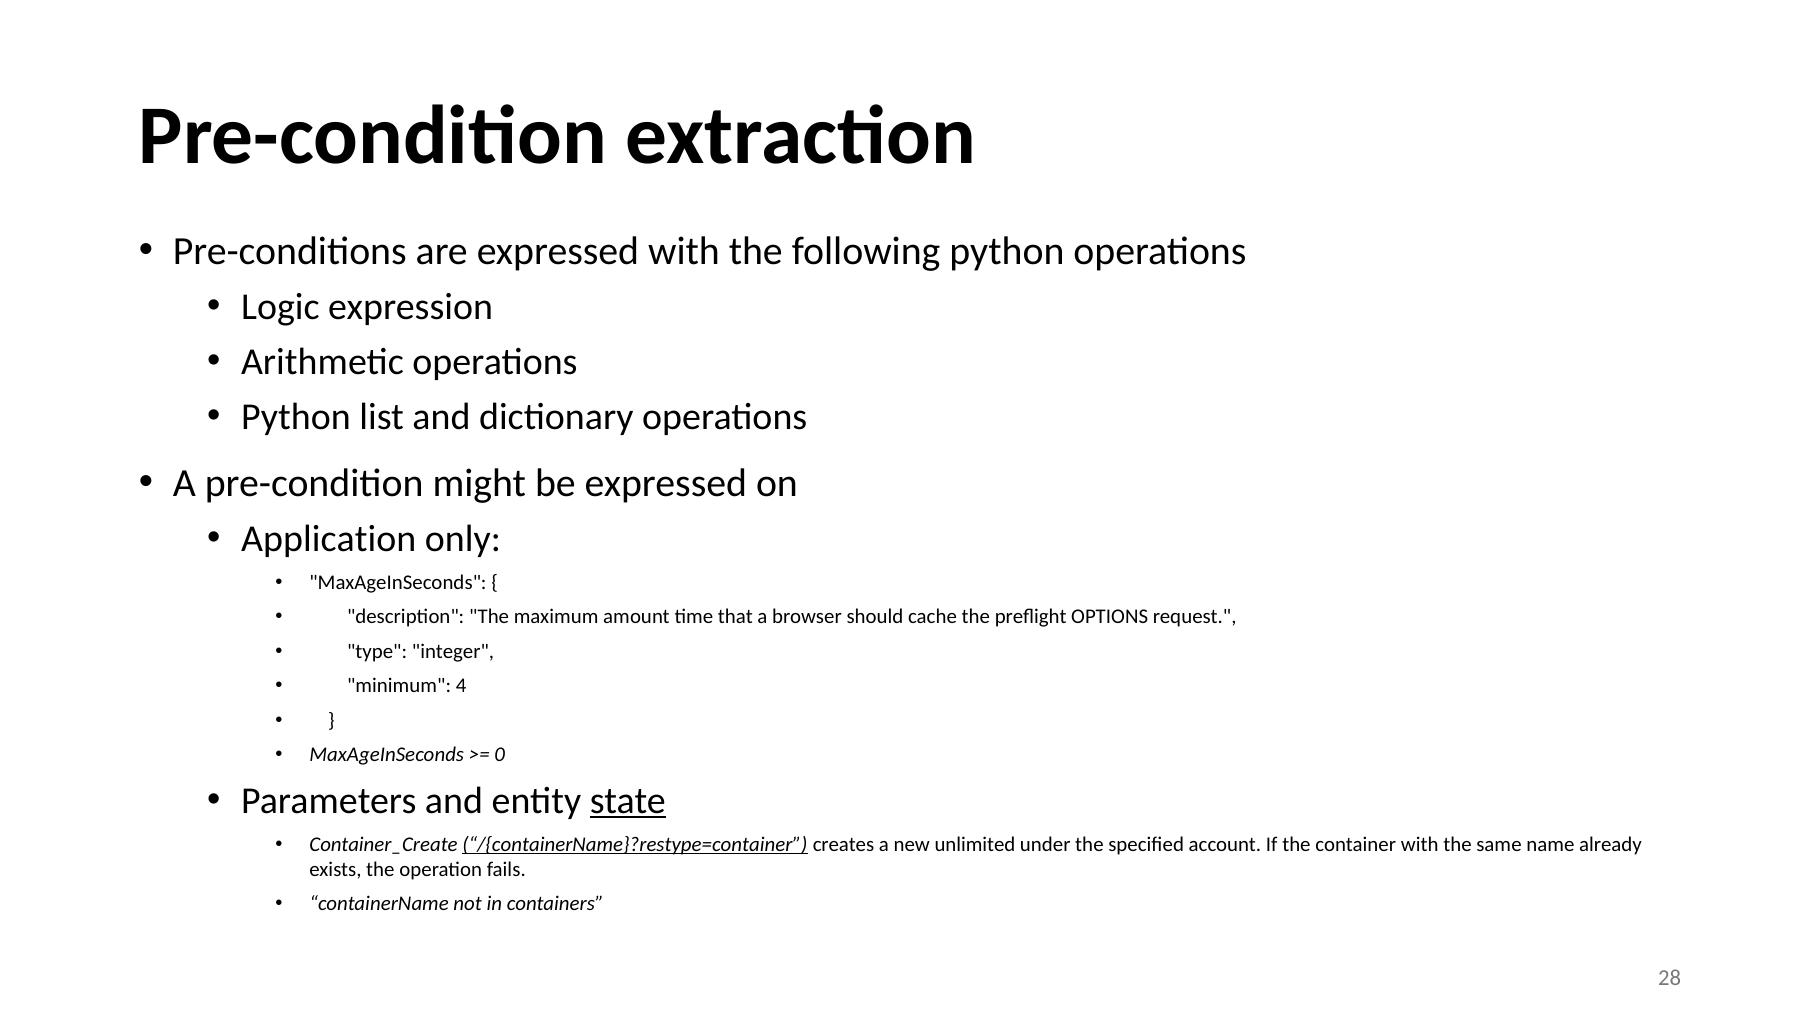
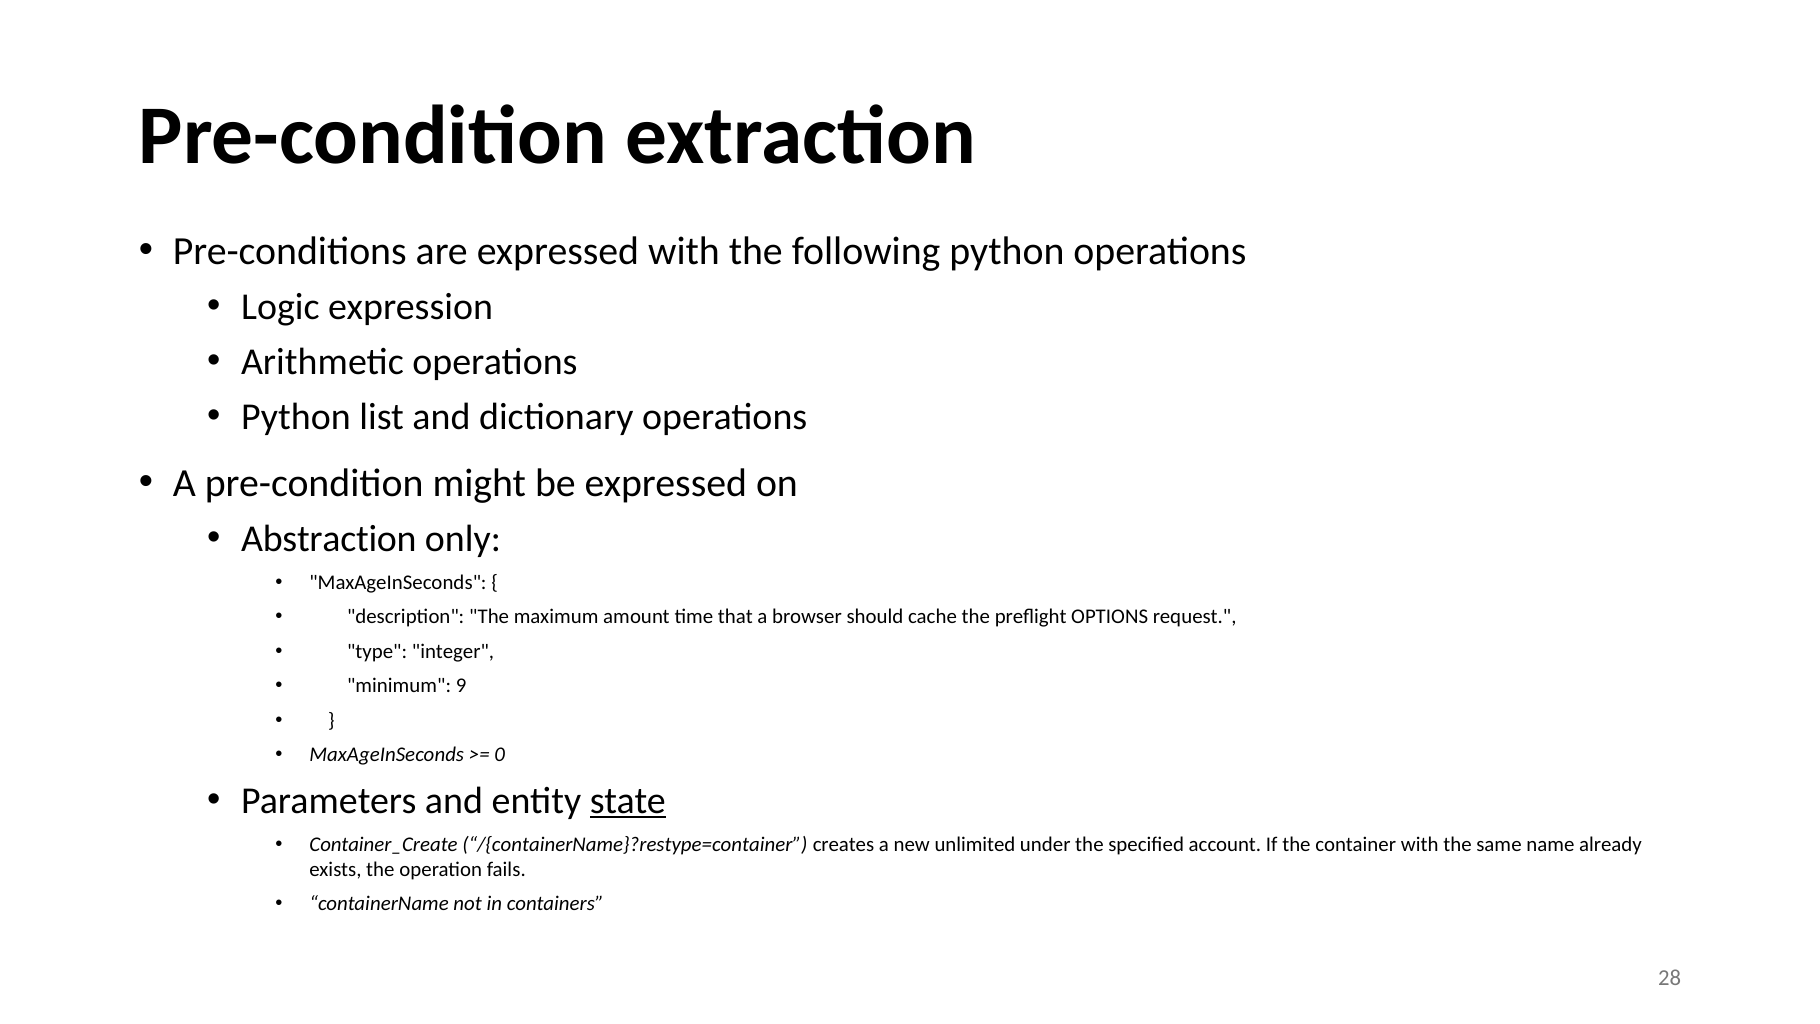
Application: Application -> Abstraction (329, 539)
4: 4 -> 9 (461, 686)
/{containerName}?restype=container underline: present -> none (635, 844)
